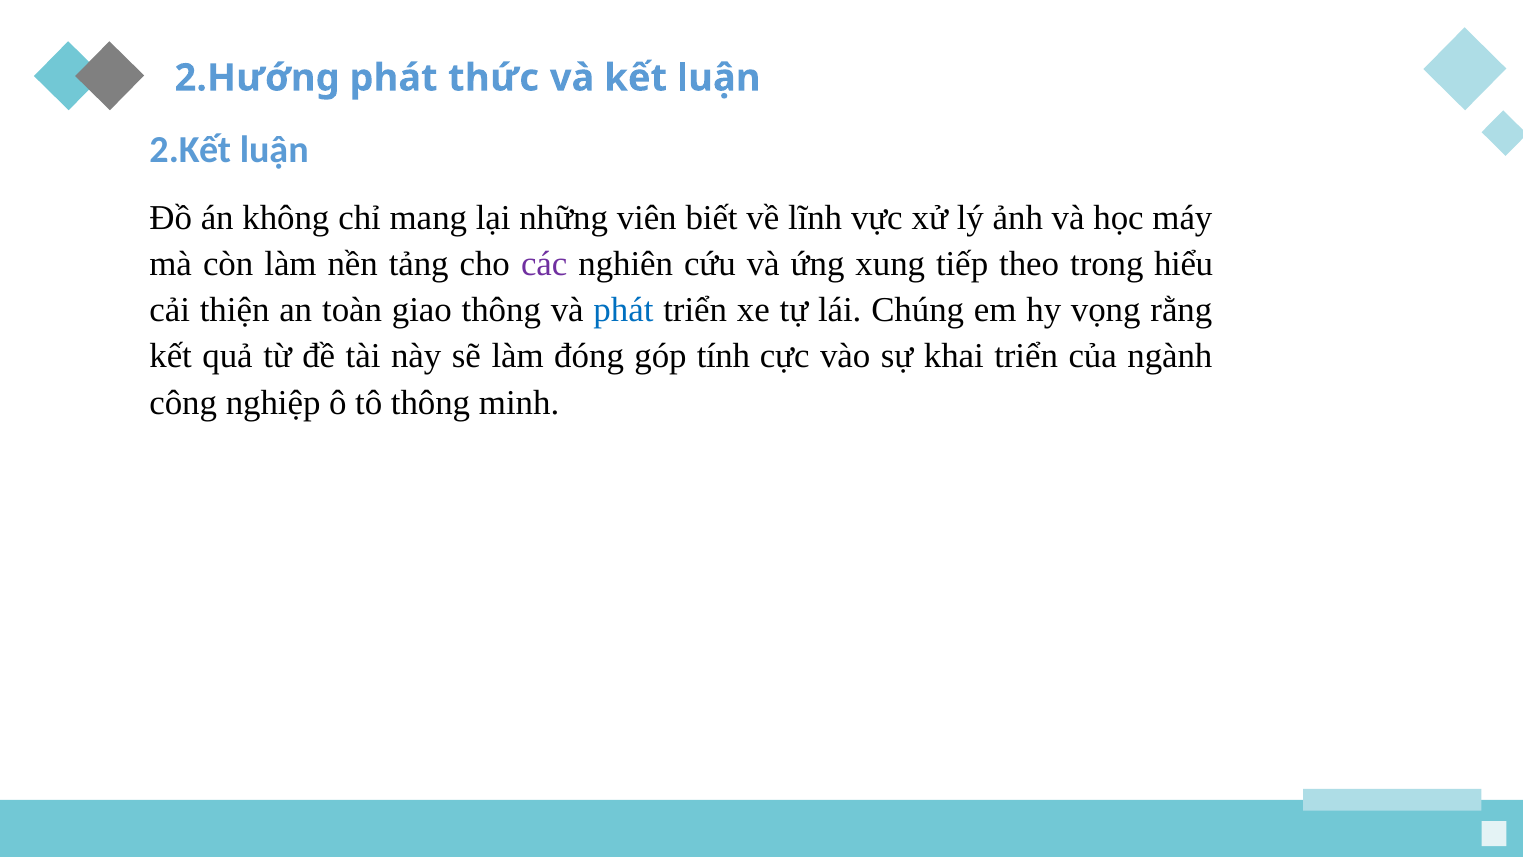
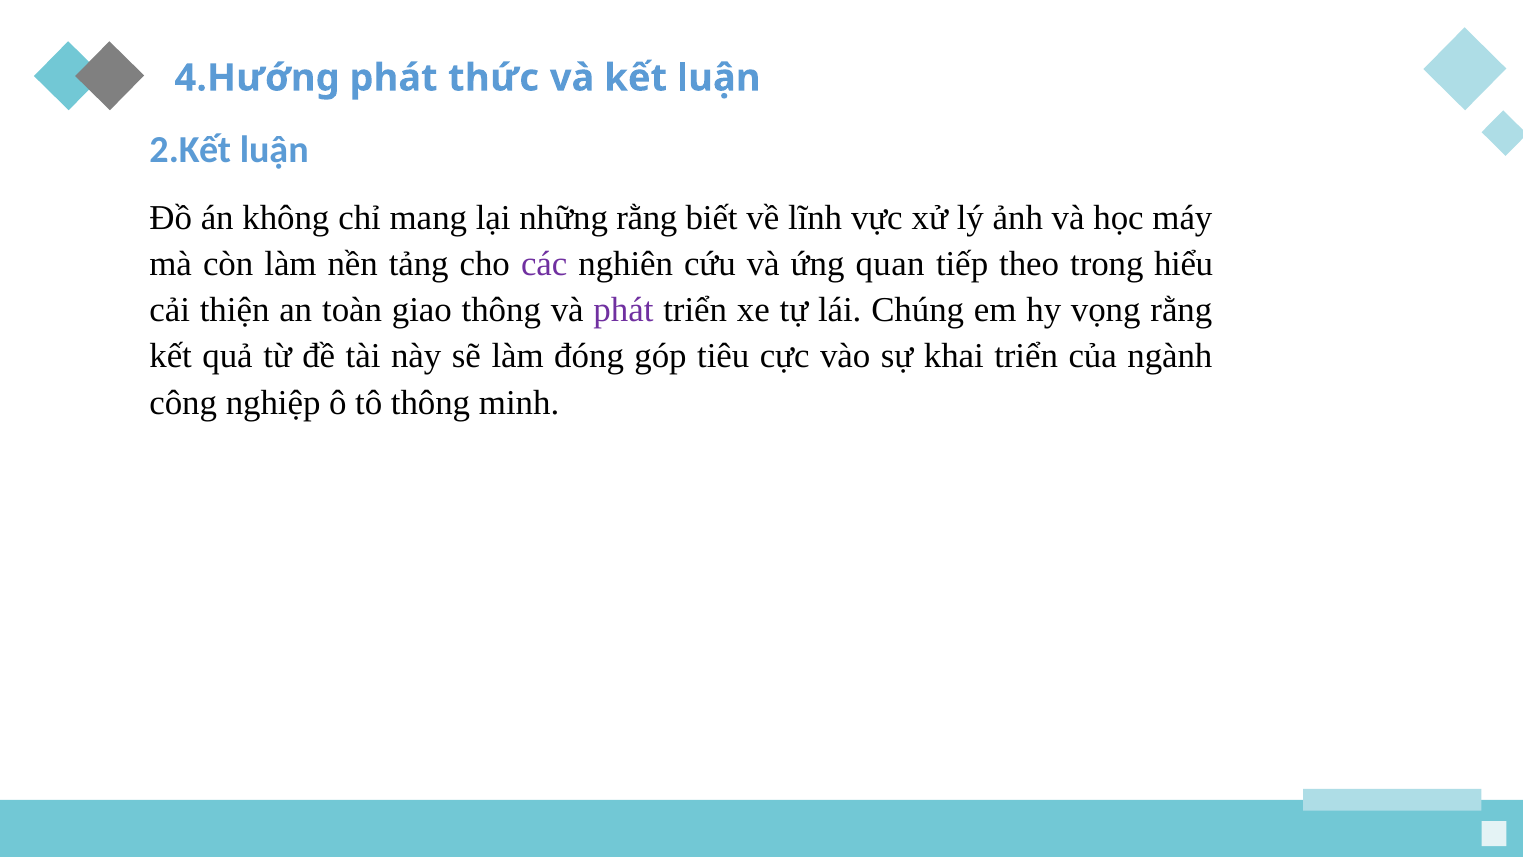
2.Hướng: 2.Hướng -> 4.Hướng (257, 78)
những viên: viên -> rằng (647, 218)
xung: xung -> quan (890, 264)
phát colour: blue -> purple (623, 310)
tính: tính -> tiêu (723, 356)
